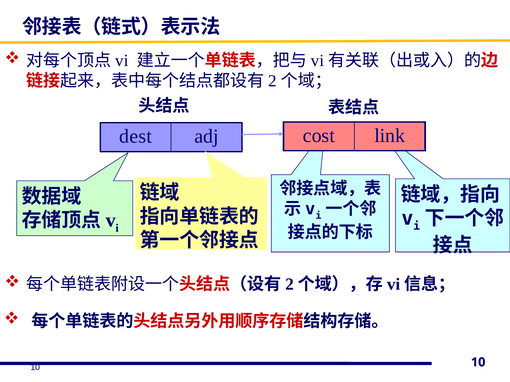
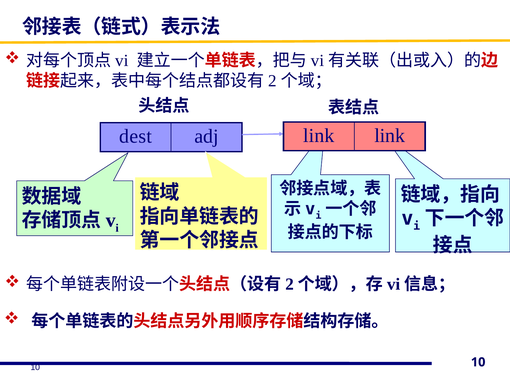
cost: cost -> link (319, 136)
